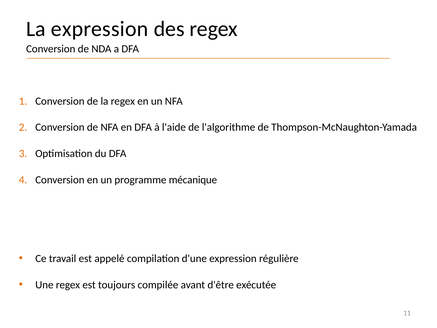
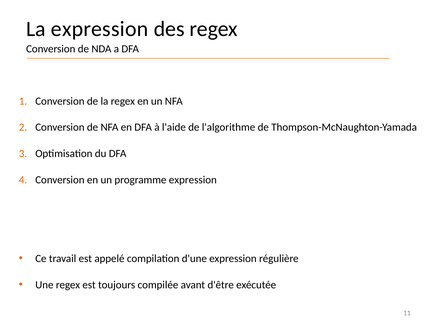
programme mécanique: mécanique -> expression (193, 180)
